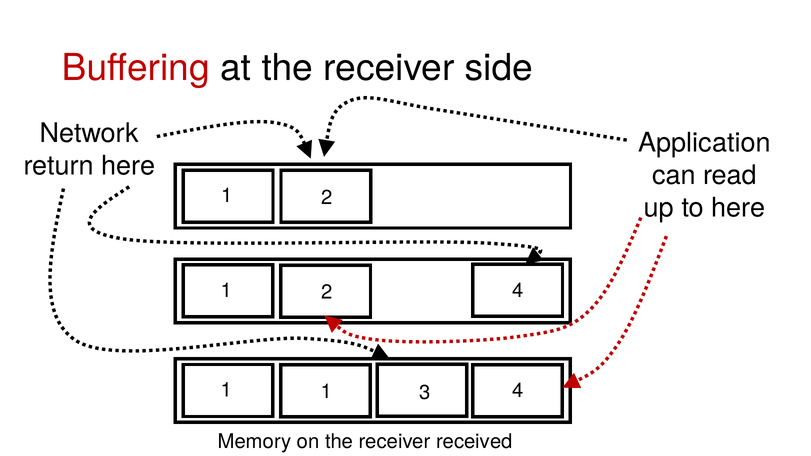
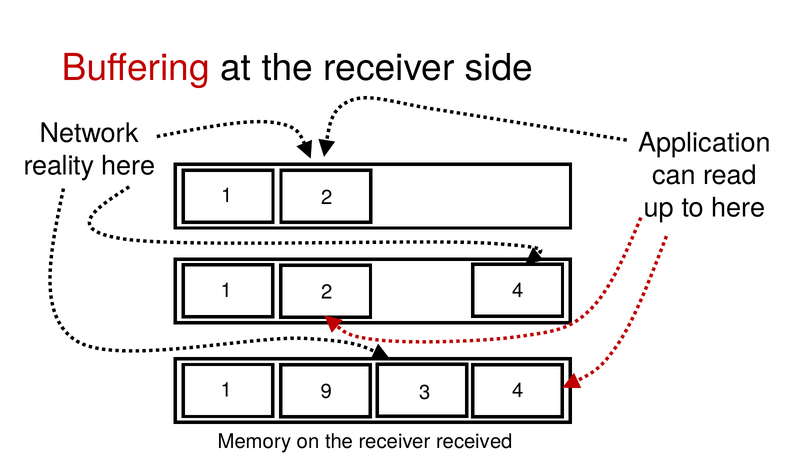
return: return -> reality (59, 166)
1 1: 1 -> 9 (327, 392)
